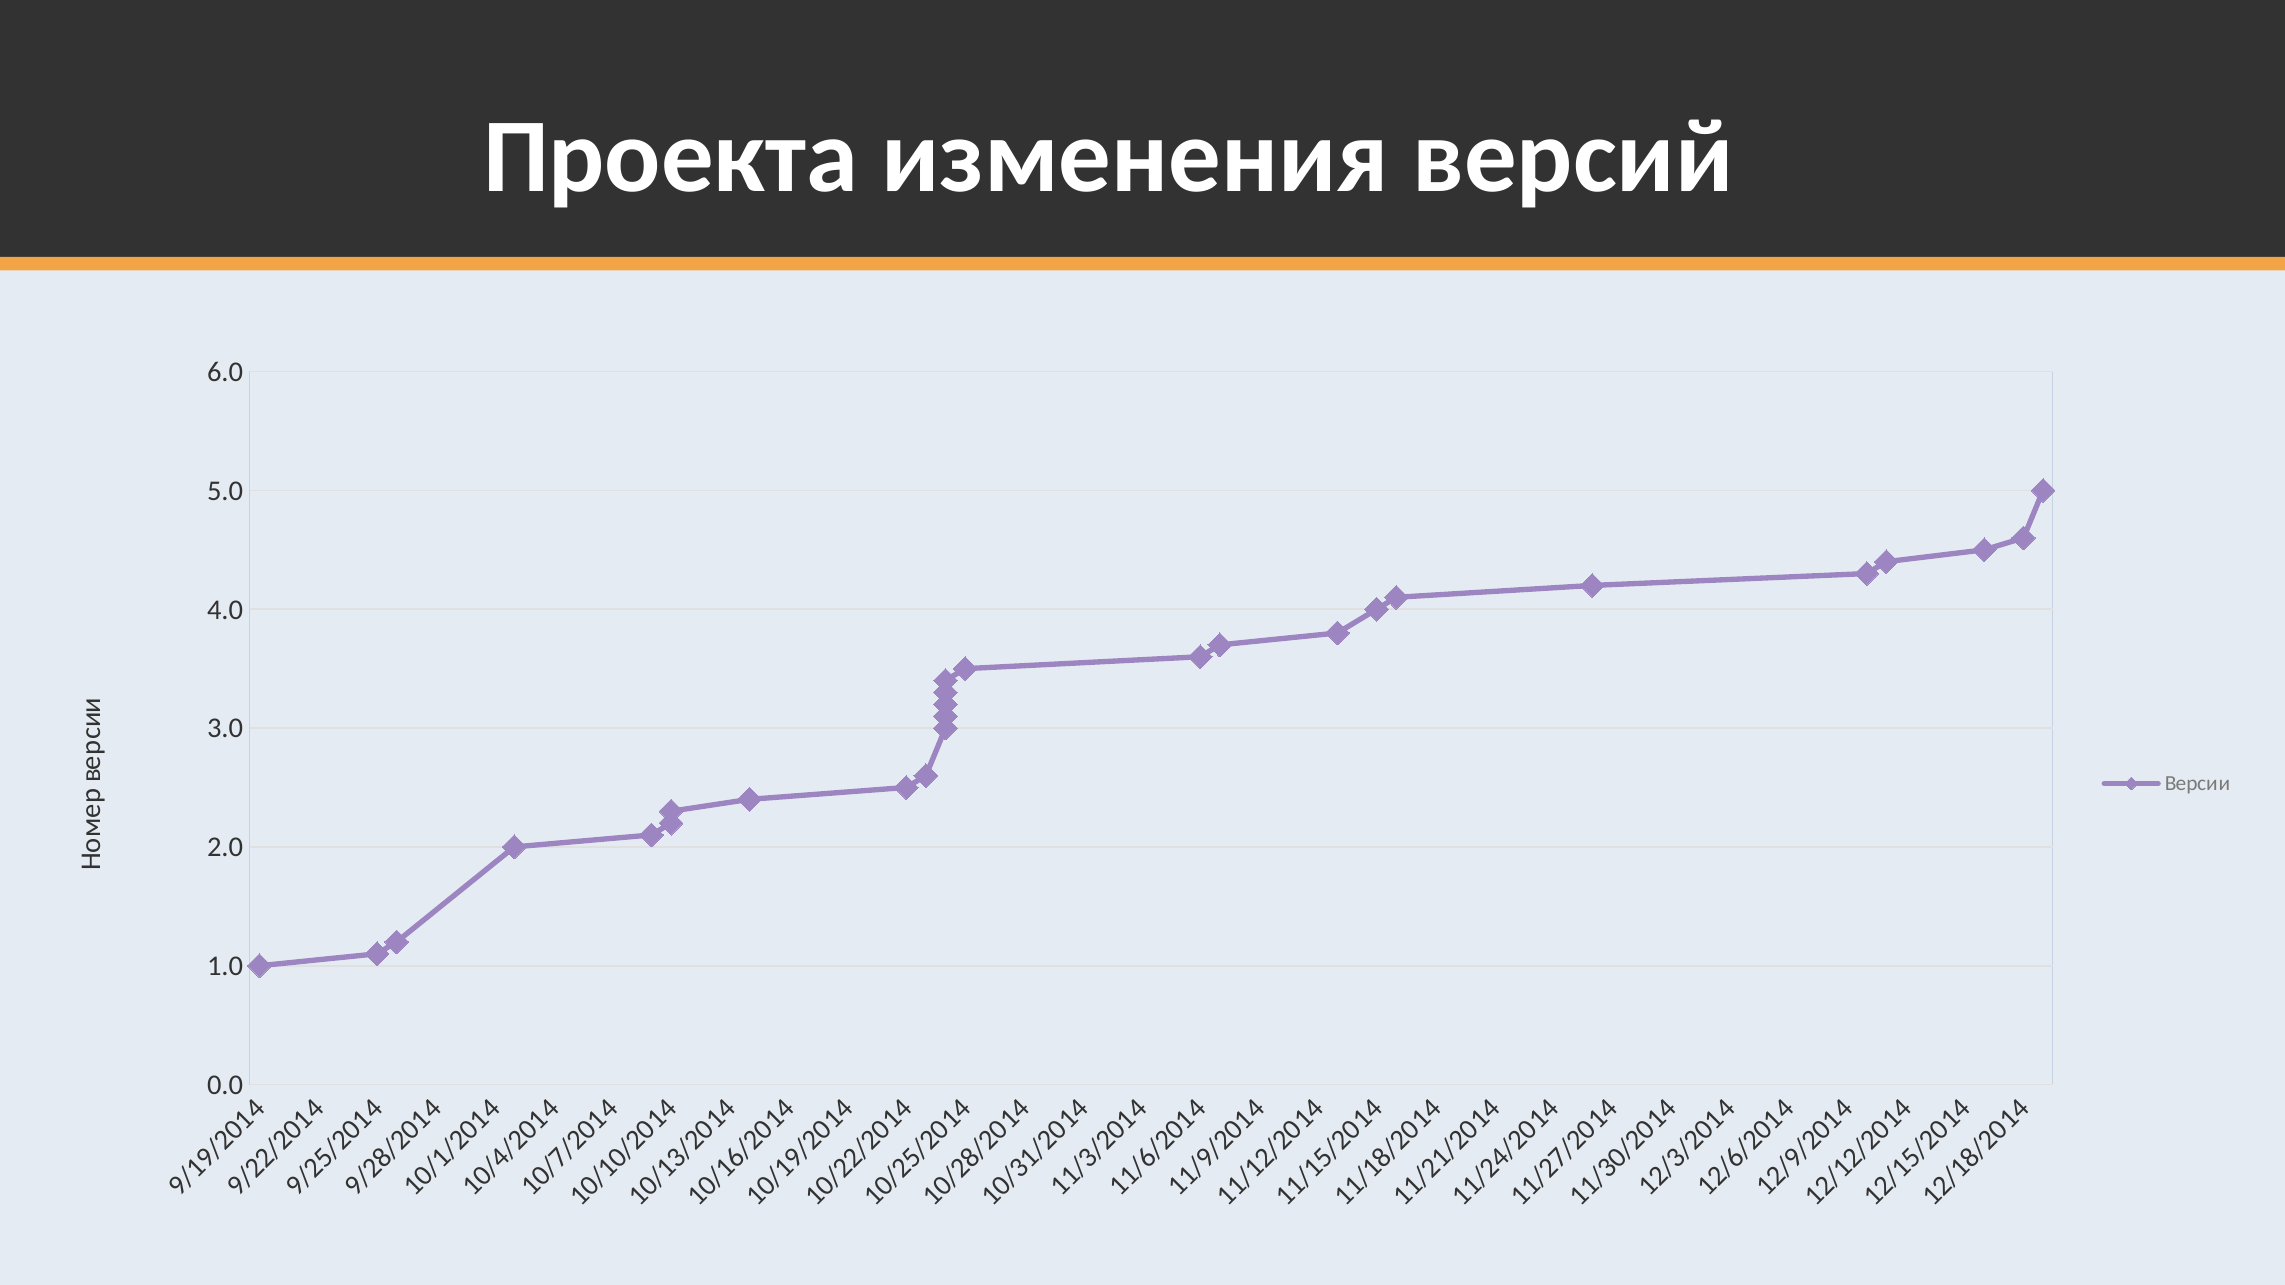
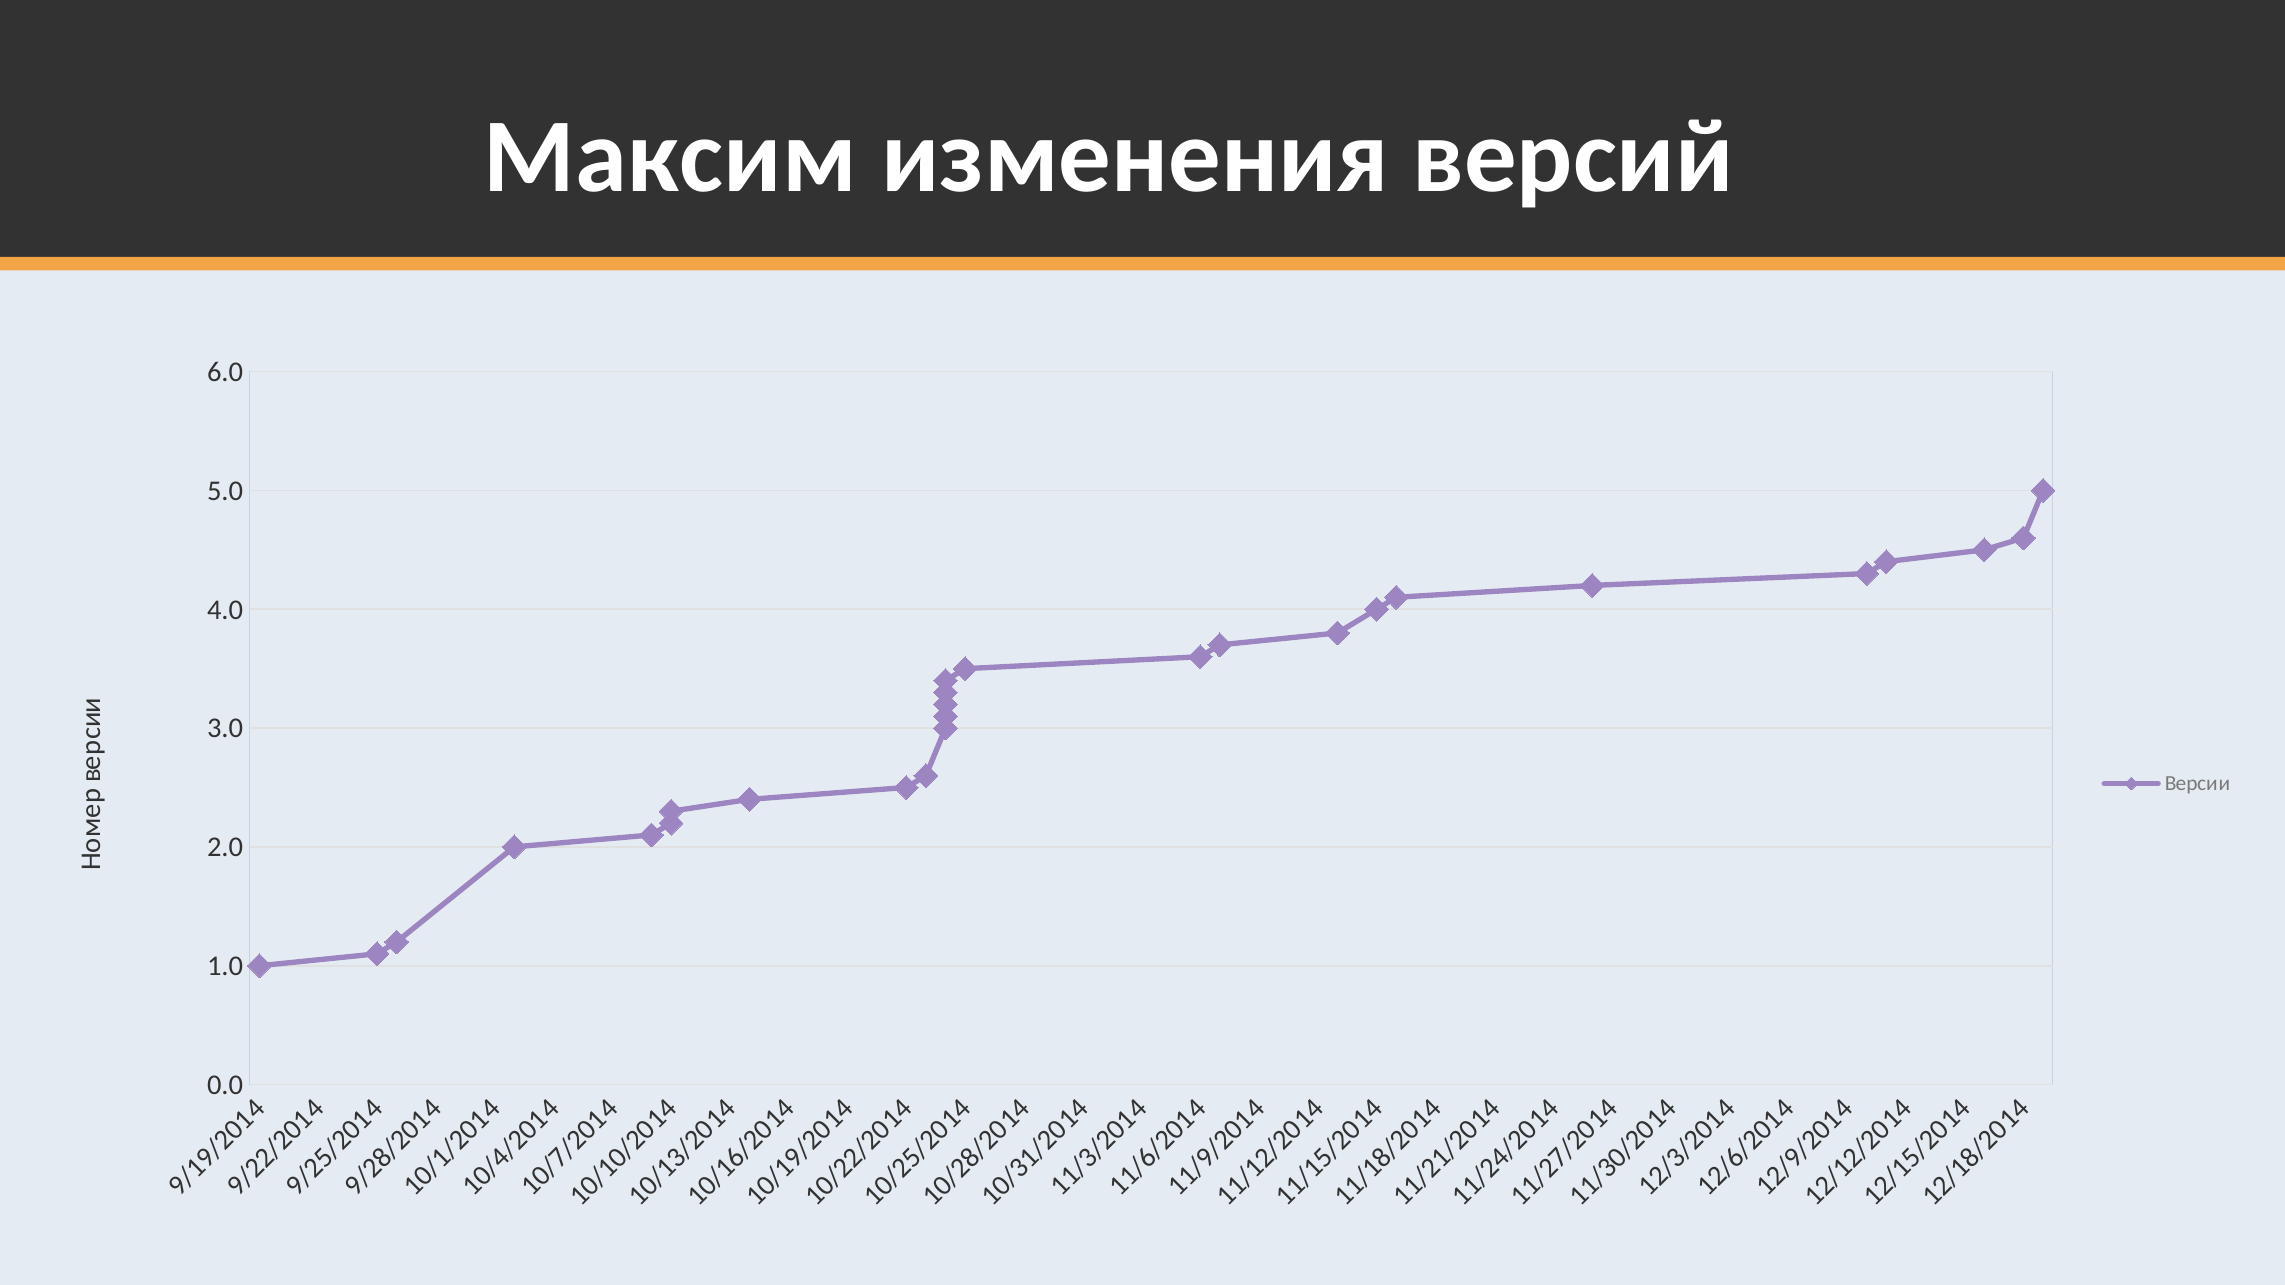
Проекта: Проекта -> Максим (670, 157)
